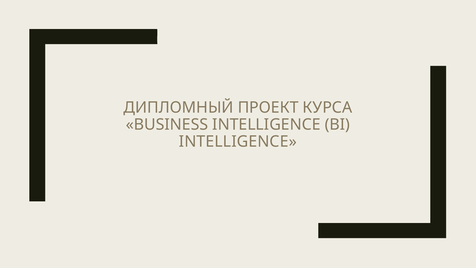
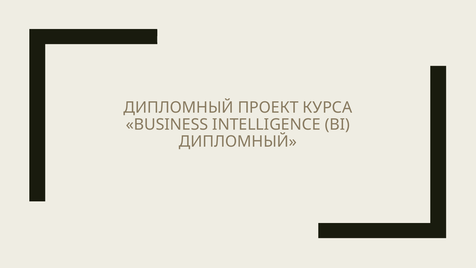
INTELLIGENCE: INTELLIGENCE -> ДИПЛОМНЫЙ (238, 141)
